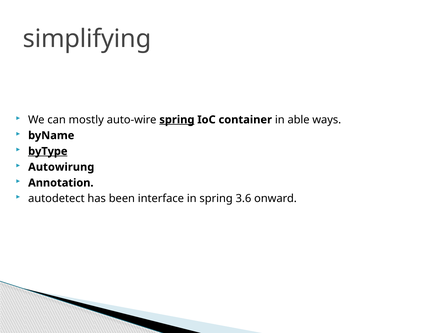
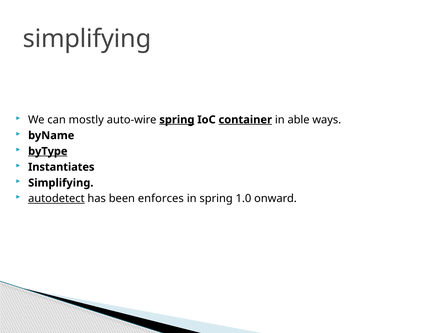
container underline: none -> present (245, 120)
Autowirung: Autowirung -> Instantiates (61, 167)
Annotation: Annotation -> Simplifying (61, 183)
autodetect underline: none -> present (56, 199)
interface: interface -> enforces (161, 199)
3.6: 3.6 -> 1.0 (243, 199)
